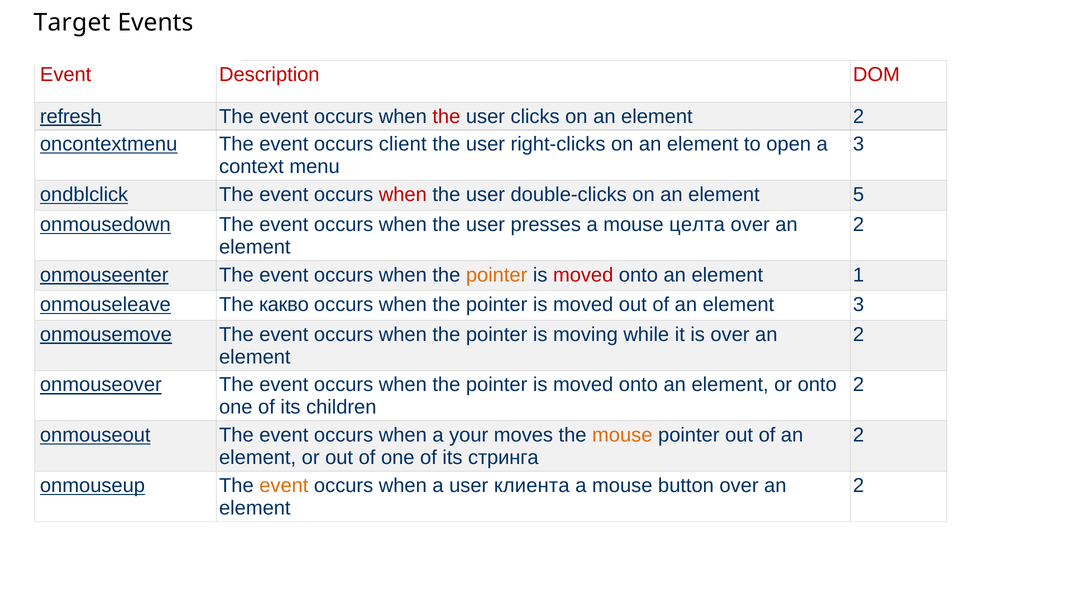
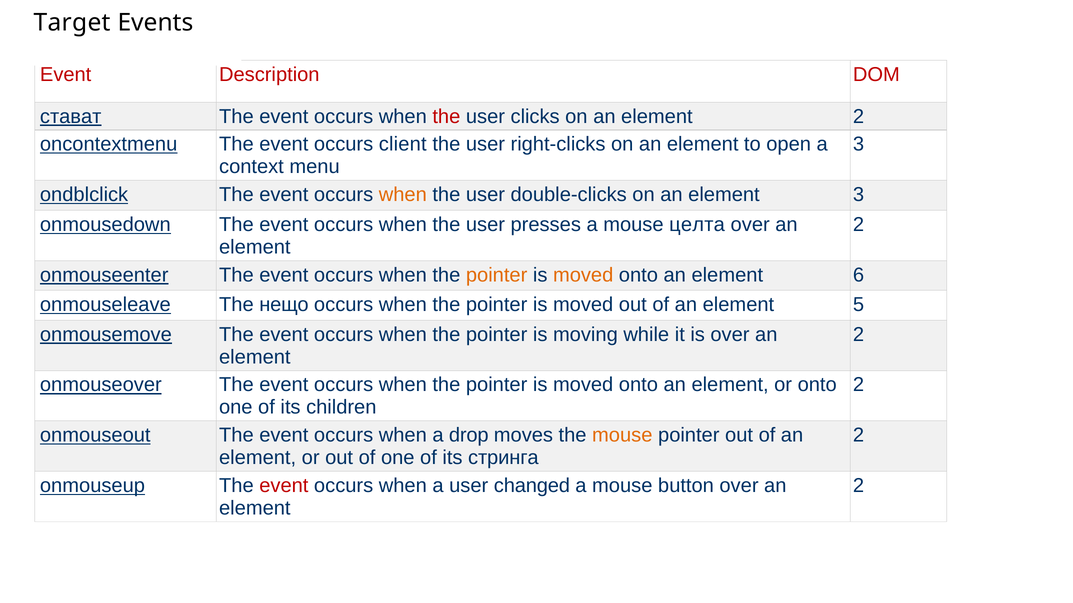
refresh: refresh -> стават (71, 116)
when colour: red -> orange (403, 195)
element 5: 5 -> 3 (858, 195)
moved colour: red -> orange (583, 275)
1: 1 -> 6 (858, 275)
какво: какво -> нещо (284, 305)
element 3: 3 -> 5 (858, 305)
your: your -> drop (469, 436)
event colour: orange -> red (284, 486)
клиента: клиента -> changed (532, 486)
